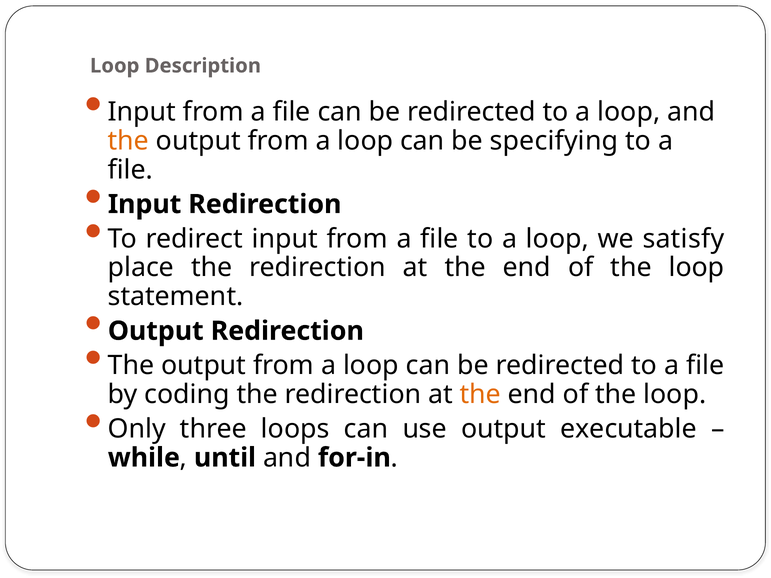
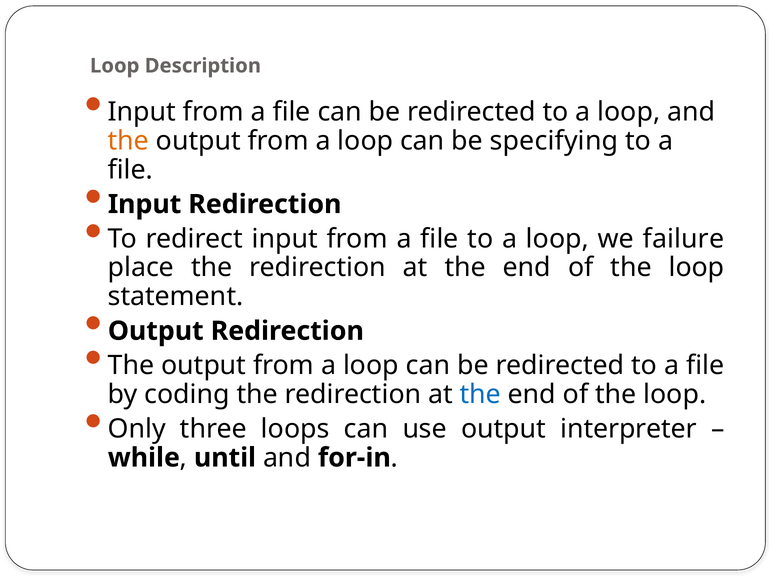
satisfy: satisfy -> failure (683, 239)
the colour: orange -> blue (480, 395)
executable: executable -> interpreter (629, 429)
